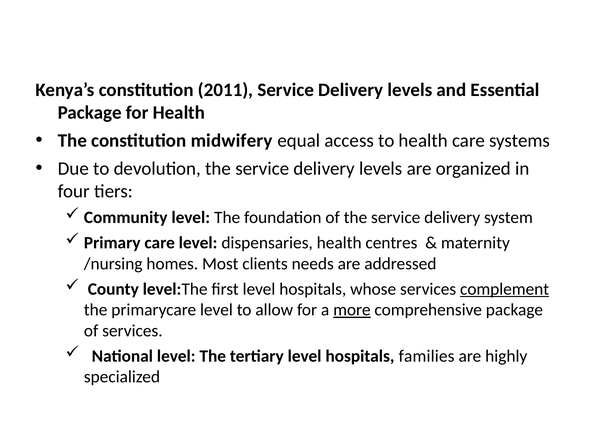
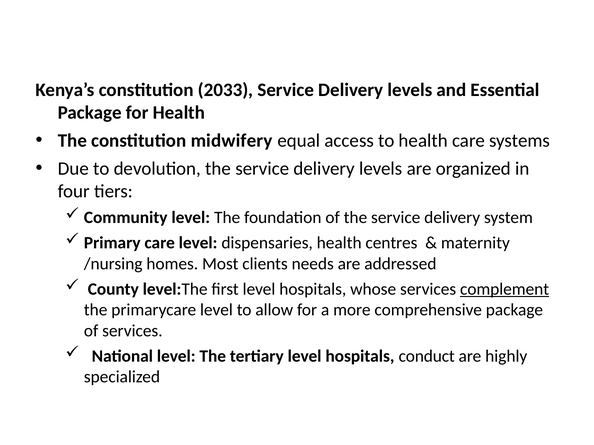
2011: 2011 -> 2033 (226, 90)
more underline: present -> none (352, 310)
families: families -> conduct (427, 356)
